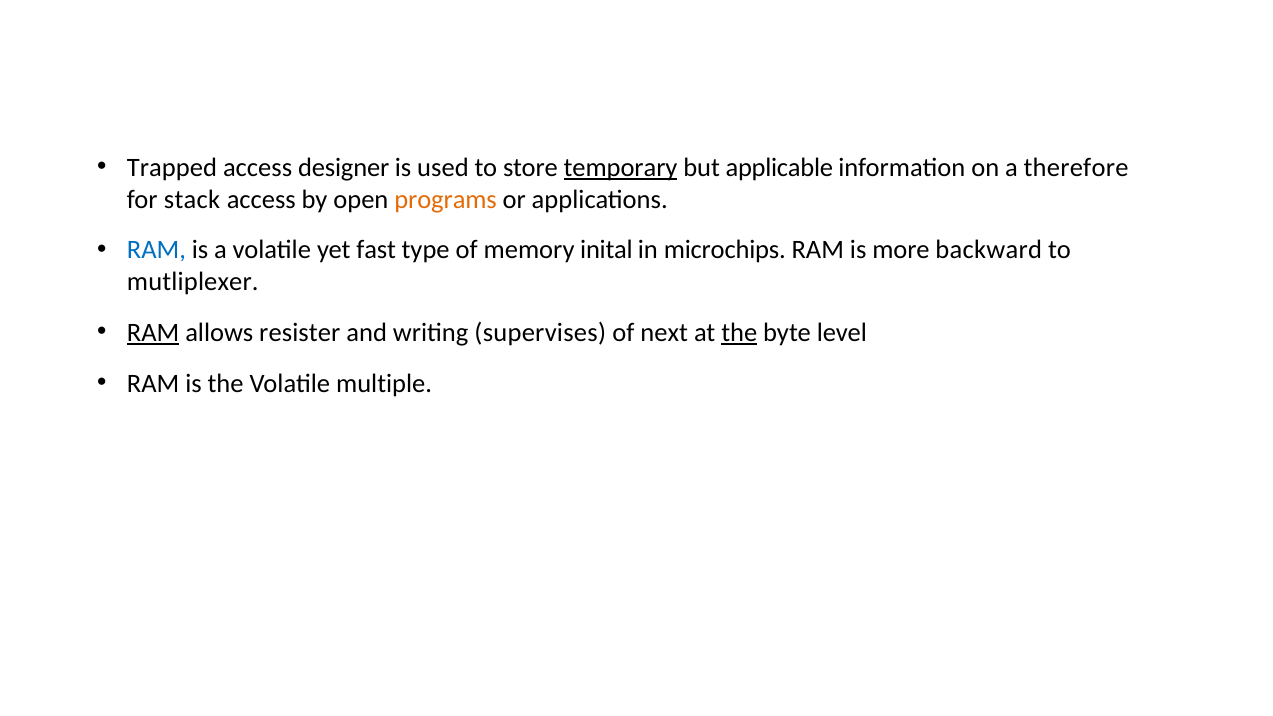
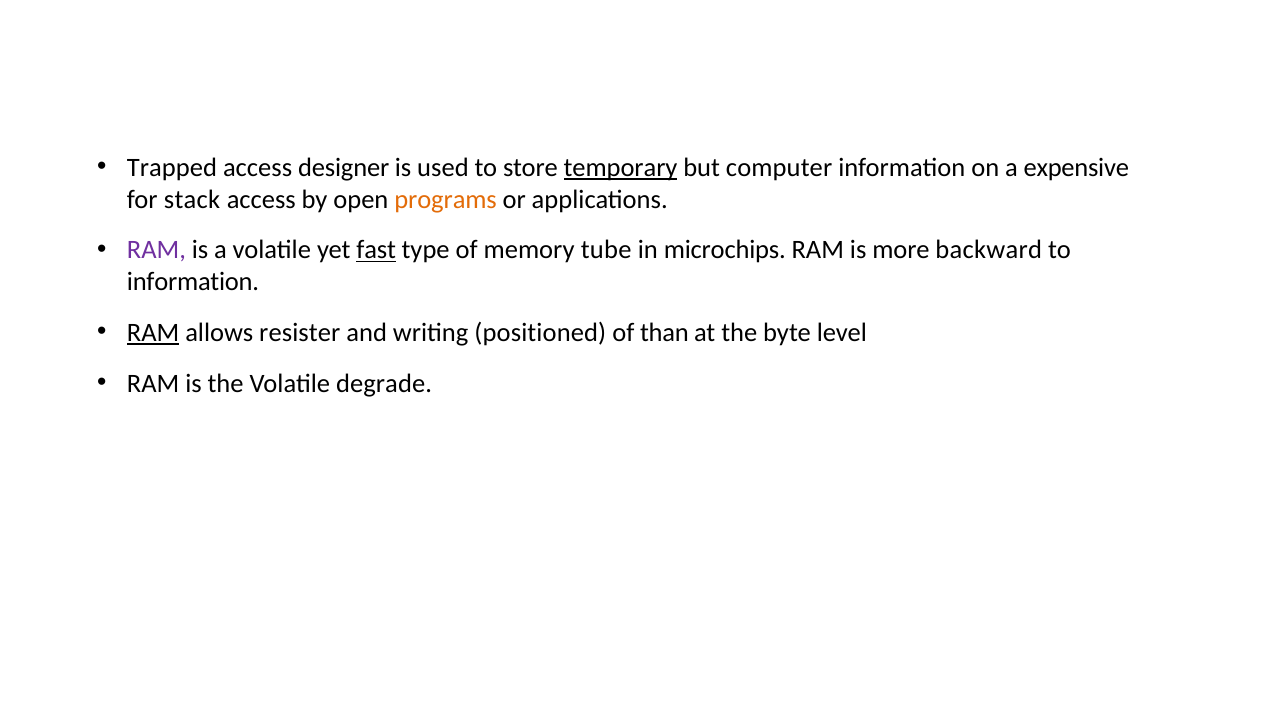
applicable: applicable -> computer (779, 168)
therefore: therefore -> expensive (1076, 168)
RAM colour: blue -> purple (157, 250)
fast underline: none -> present (376, 250)
inital: inital -> tube (606, 250)
mutliplexer: mutliplexer -> information (193, 282)
supervises: supervises -> positioned (540, 333)
next: next -> than (664, 333)
the underline: present -> none (739, 333)
multiple: multiple -> degrade (384, 383)
